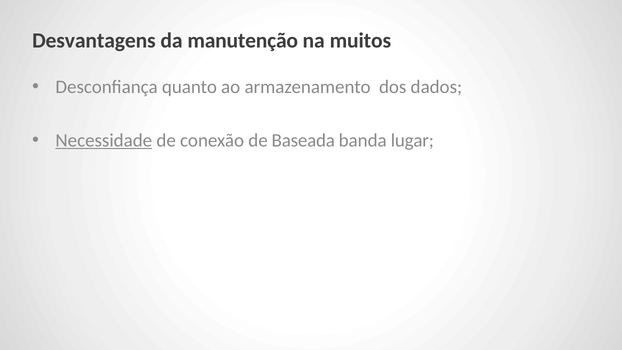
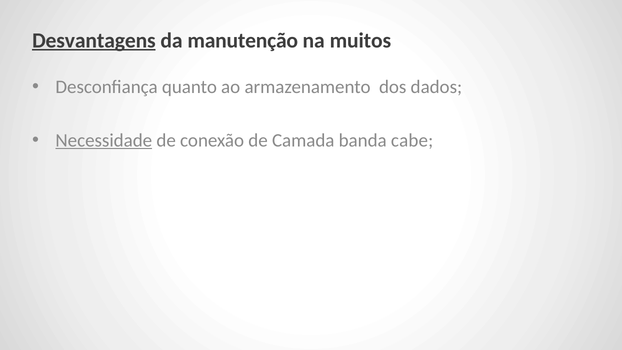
Desvantagens underline: none -> present (94, 40)
Baseada: Baseada -> Camada (303, 140)
lugar: lugar -> cabe (412, 140)
